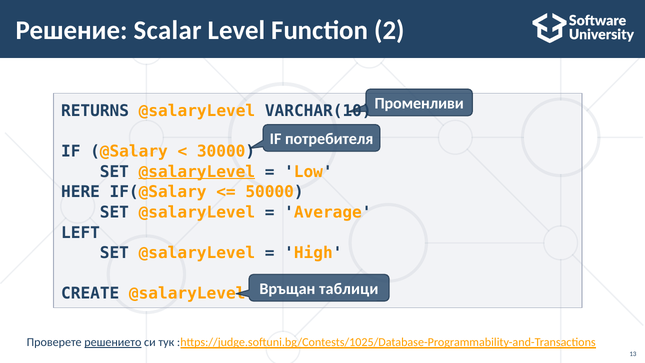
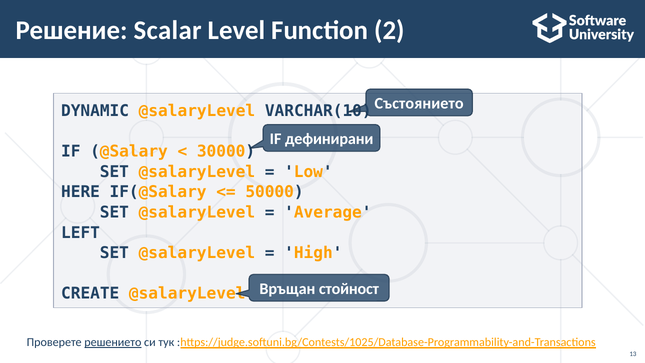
Променливи: Променливи -> Състоянието (419, 103)
RETURNS: RETURNS -> DYNAMIC (95, 111)
потребителя: потребителя -> дефинирани (329, 139)
@salaryLevel underline: present -> none (197, 172)
таблици: таблици -> стойност (349, 289)
